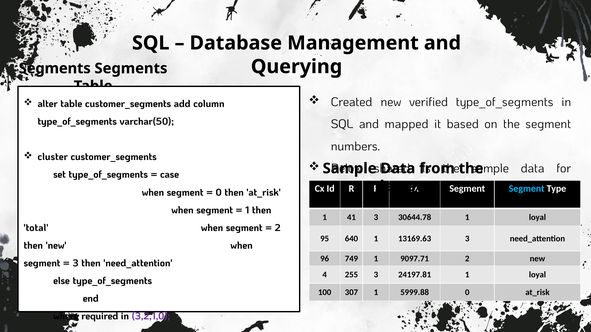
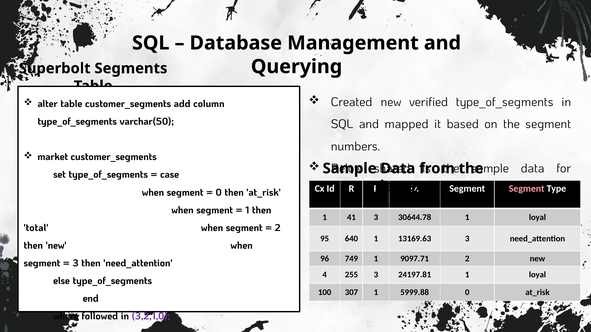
Segments: Segments -> Superbolt (55, 68)
cluster: cluster -> market (53, 157)
Segment colour: light blue -> pink (527, 189)
required: required -> followed (100, 317)
